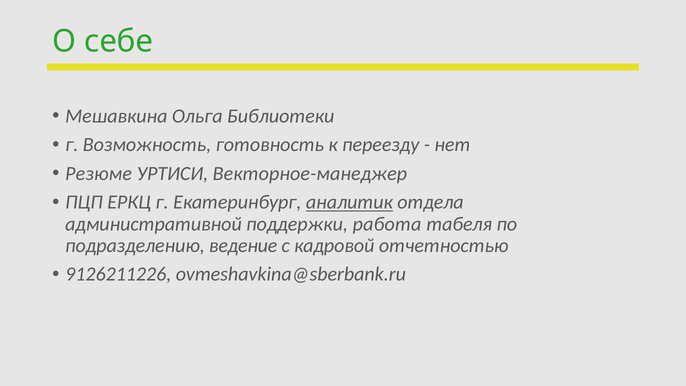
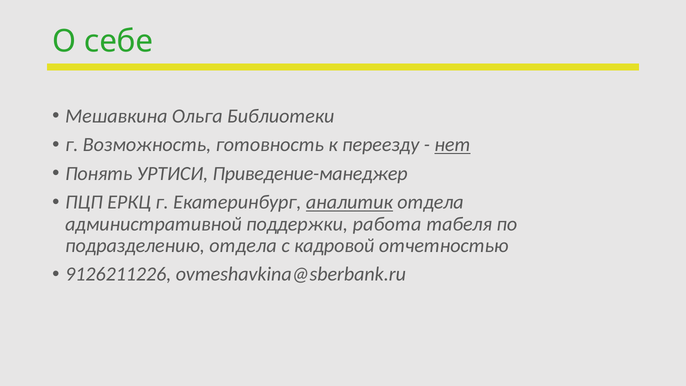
нет underline: none -> present (452, 145)
Резюме: Резюме -> Понять (99, 174)
Векторное-манеджер: Векторное-манеджер -> Приведение-манеджер (310, 174)
подразделению ведение: ведение -> отдела (243, 245)
